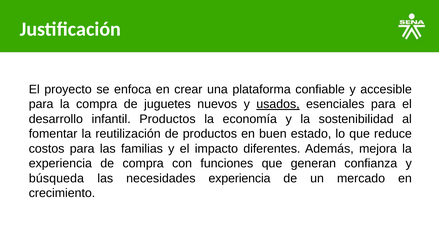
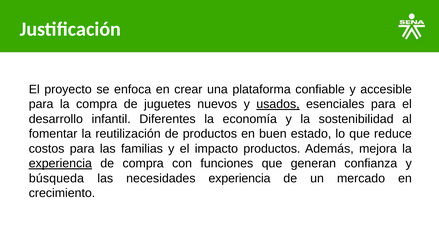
infantil Productos: Productos -> Diferentes (168, 119)
impacto diferentes: diferentes -> productos (272, 149)
experiencia underline: none -> present (60, 163)
